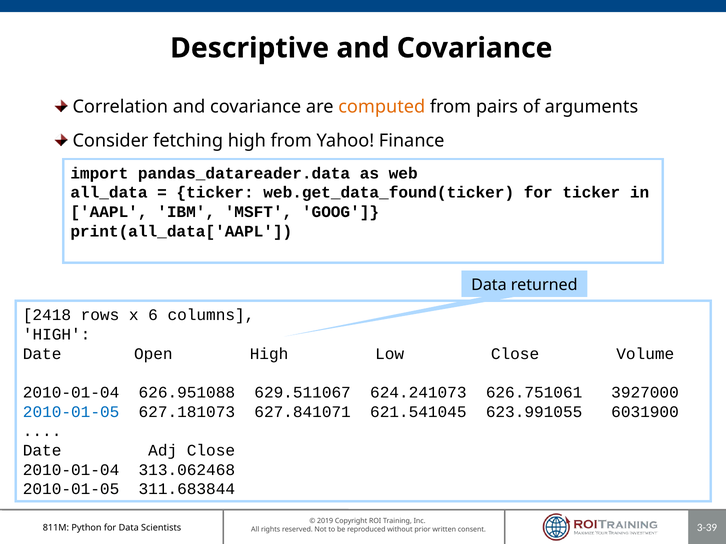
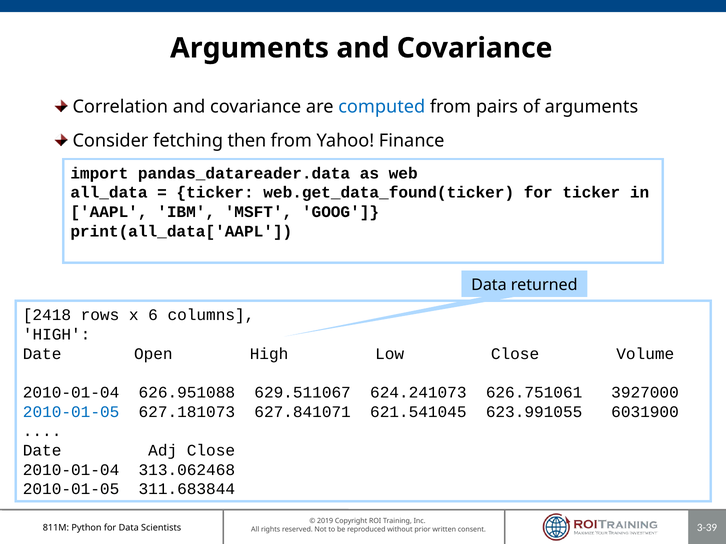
Descriptive: Descriptive -> Arguments (250, 48)
computed colour: orange -> blue (382, 107)
fetching high: high -> then (247, 141)
